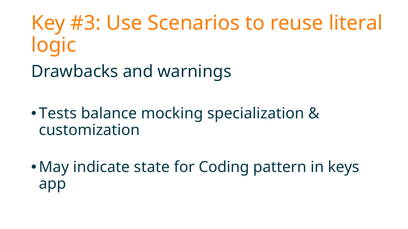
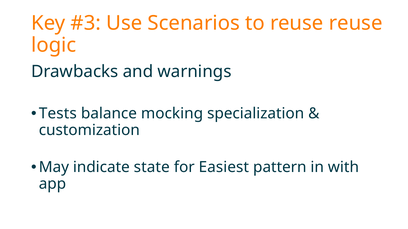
reuse literal: literal -> reuse (356, 23)
Coding: Coding -> Easiest (224, 168)
keys: keys -> with (343, 168)
